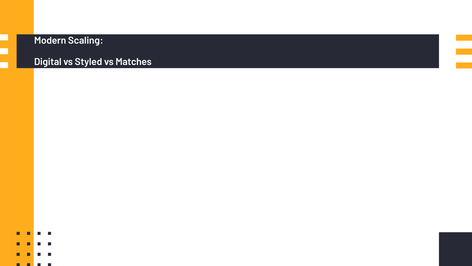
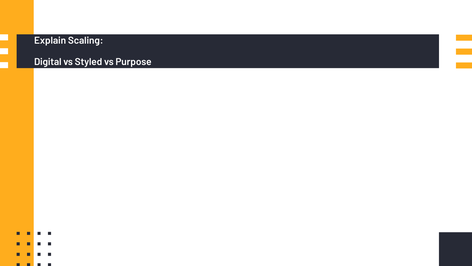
Modern: Modern -> Explain (50, 40)
Matches: Matches -> Purpose (134, 62)
